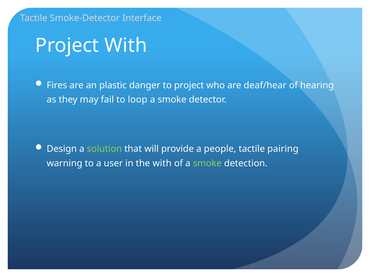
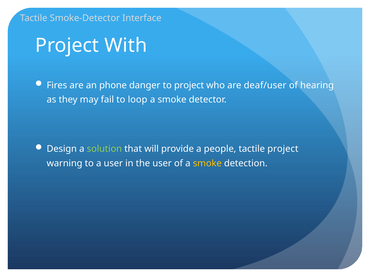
plastic: plastic -> phone (113, 85)
deaf/hear: deaf/hear -> deaf/user (265, 85)
tactile pairing: pairing -> project (283, 149)
the with: with -> user (162, 164)
smoke colour: light green -> yellow (207, 164)
